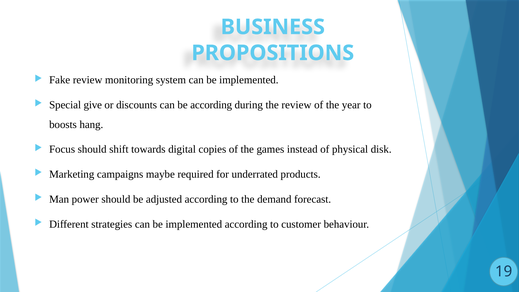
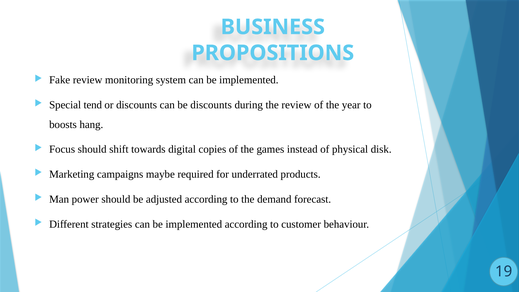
give: give -> tend (93, 105)
be according: according -> discounts (211, 105)
